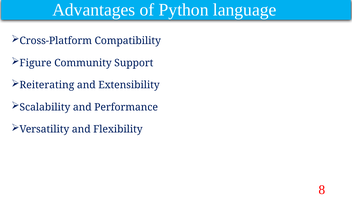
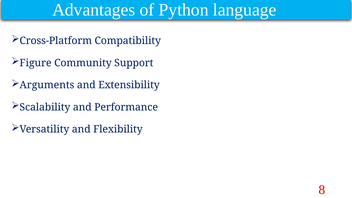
Reiterating: Reiterating -> Arguments (47, 85)
